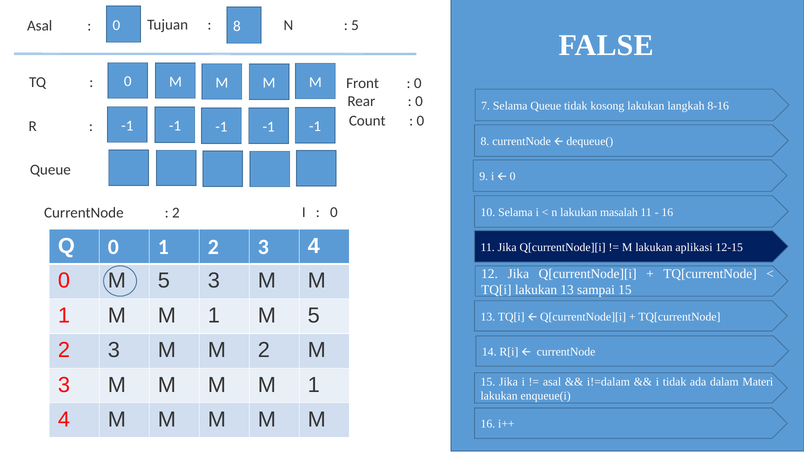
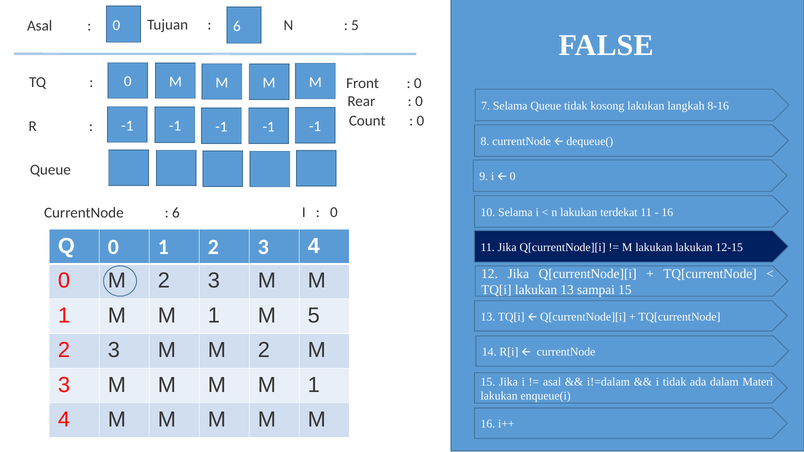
0 8: 8 -> 6 (237, 26)
2: 2 -> 6 (176, 213)
masalah: masalah -> terdekat (619, 212)
lakukan aplikasi: aplikasi -> lakukan (694, 247)
0 M 5: 5 -> 2 (164, 281)
